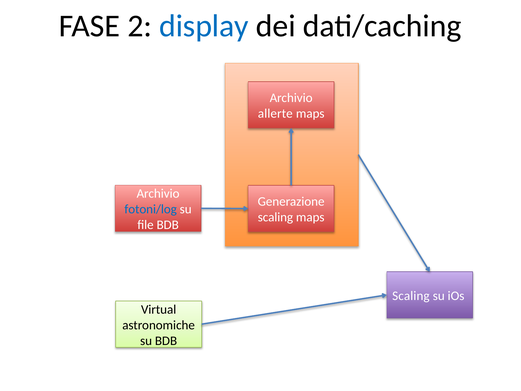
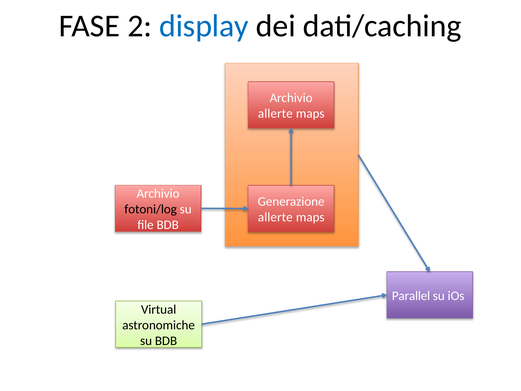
fotoni/log colour: blue -> black (151, 209)
scaling: scaling -> allerte (275, 217)
Scaling: Scaling -> Parallel (411, 296)
